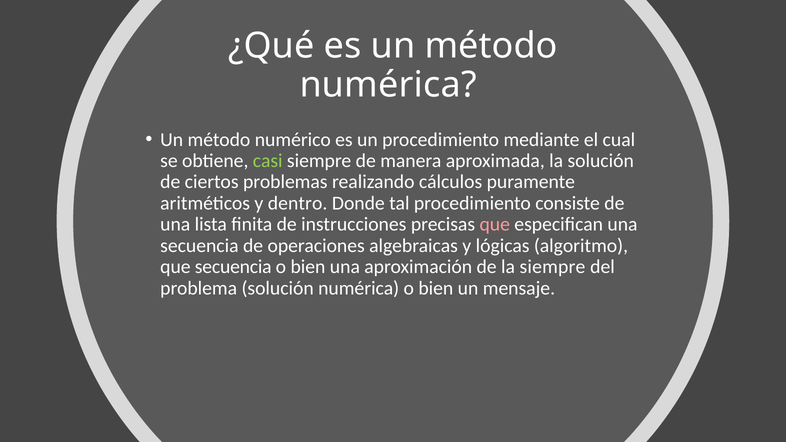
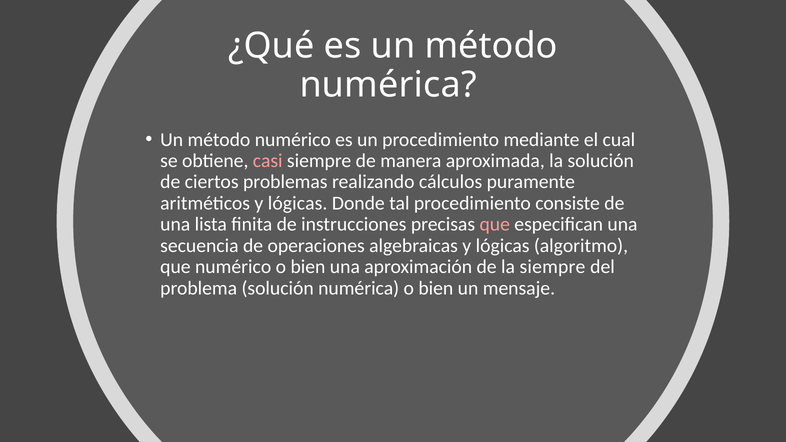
casi colour: light green -> pink (268, 161)
aritméticos y dentro: dentro -> lógicas (298, 203)
que secuencia: secuencia -> numérico (233, 267)
